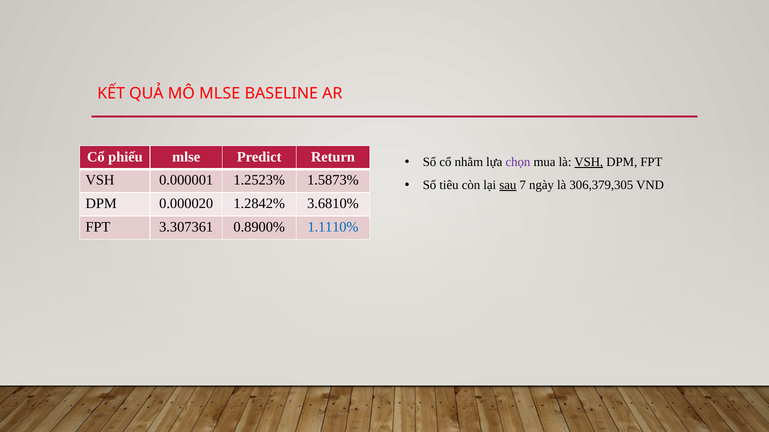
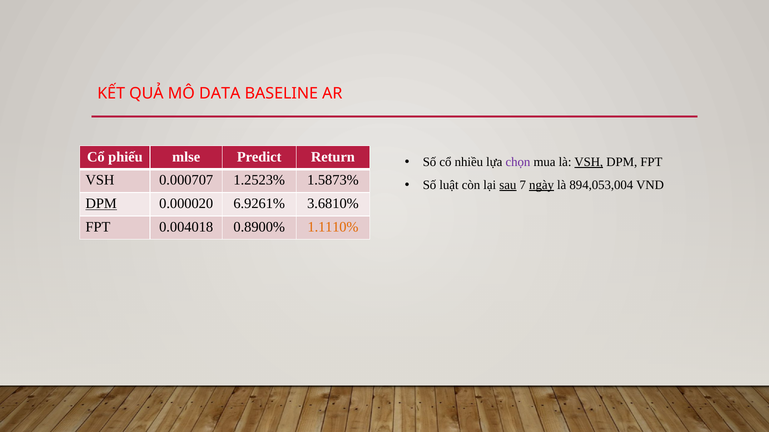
MÔ MLSE: MLSE -> DATA (220, 93)
nhằm: nhằm -> nhiều (469, 162)
0.000001: 0.000001 -> 0.000707 (186, 180)
tiêu: tiêu -> luật (449, 185)
ngày underline: none -> present (542, 185)
306,379,305: 306,379,305 -> 894,053,004 (601, 185)
DPM underline: none -> present (101, 204)
1.2842%: 1.2842% -> 6.9261% (259, 204)
3.307361: 3.307361 -> 0.004018 (186, 227)
1.1110% colour: blue -> orange (333, 227)
